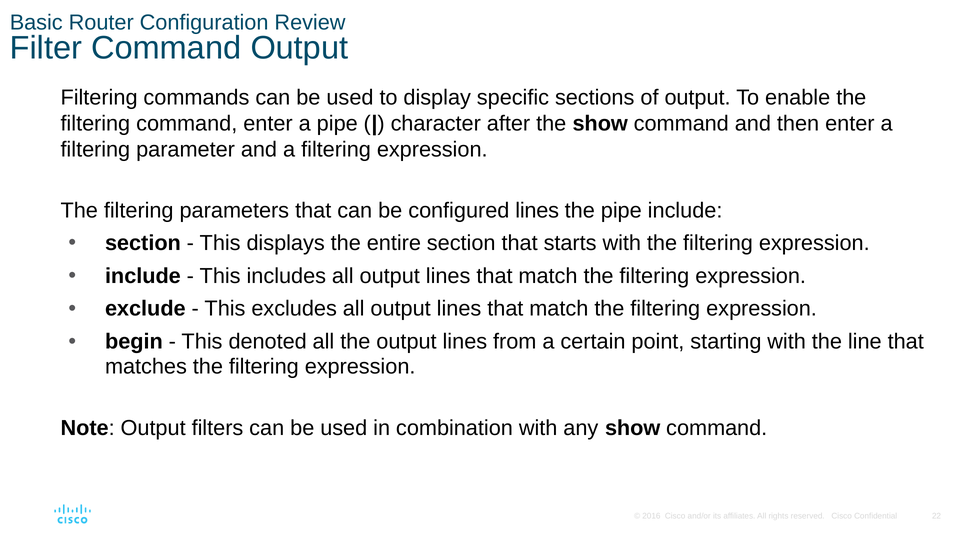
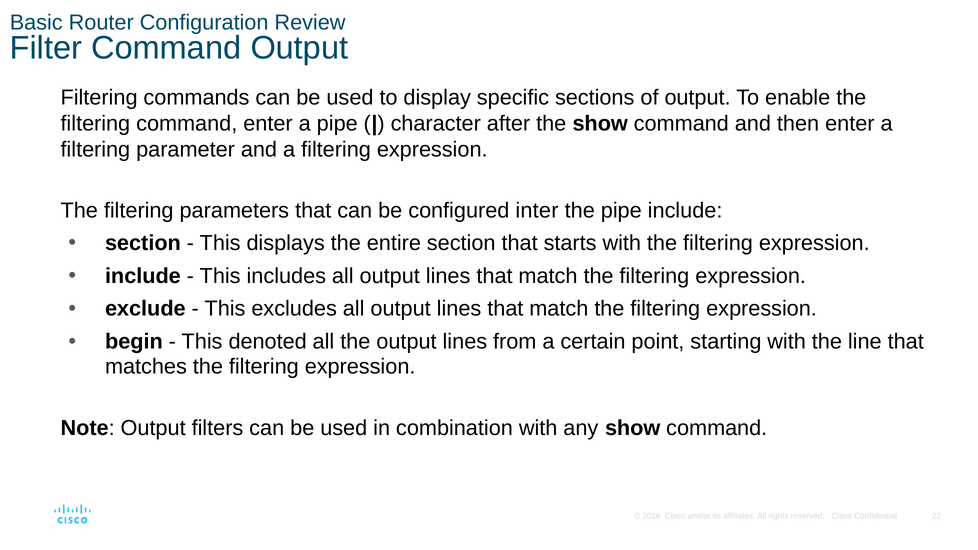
configured lines: lines -> inter (537, 211)
